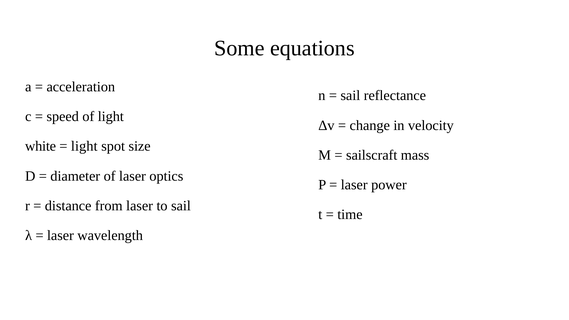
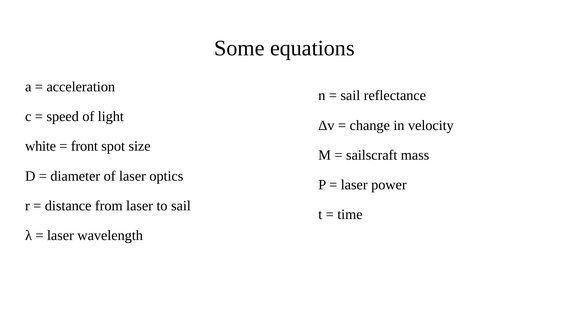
light: light -> front (84, 146)
